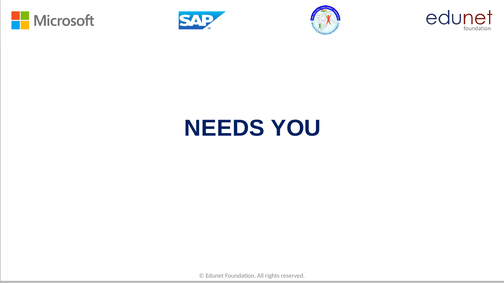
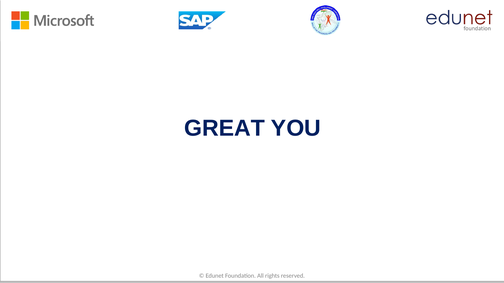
NEEDS: NEEDS -> GREAT (225, 129)
